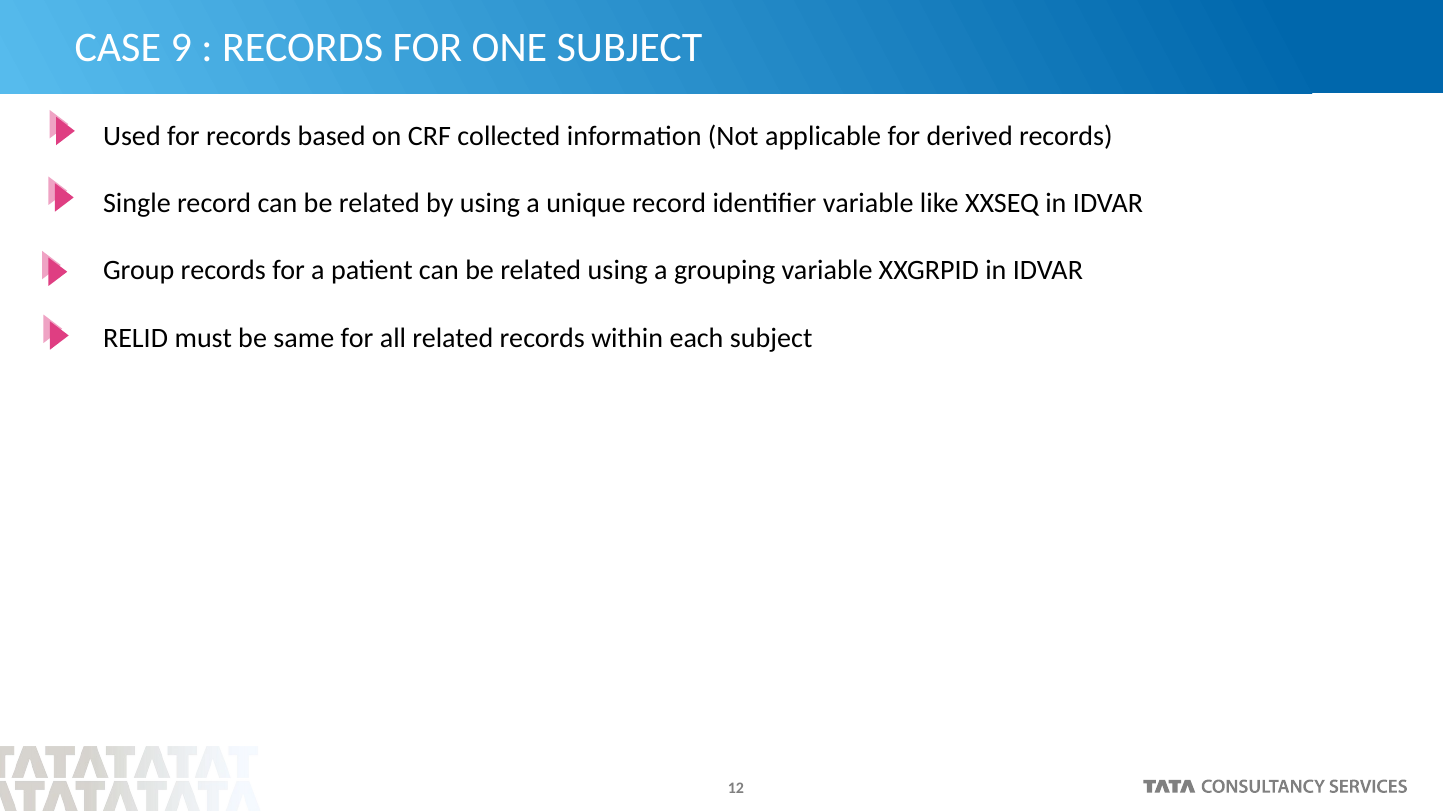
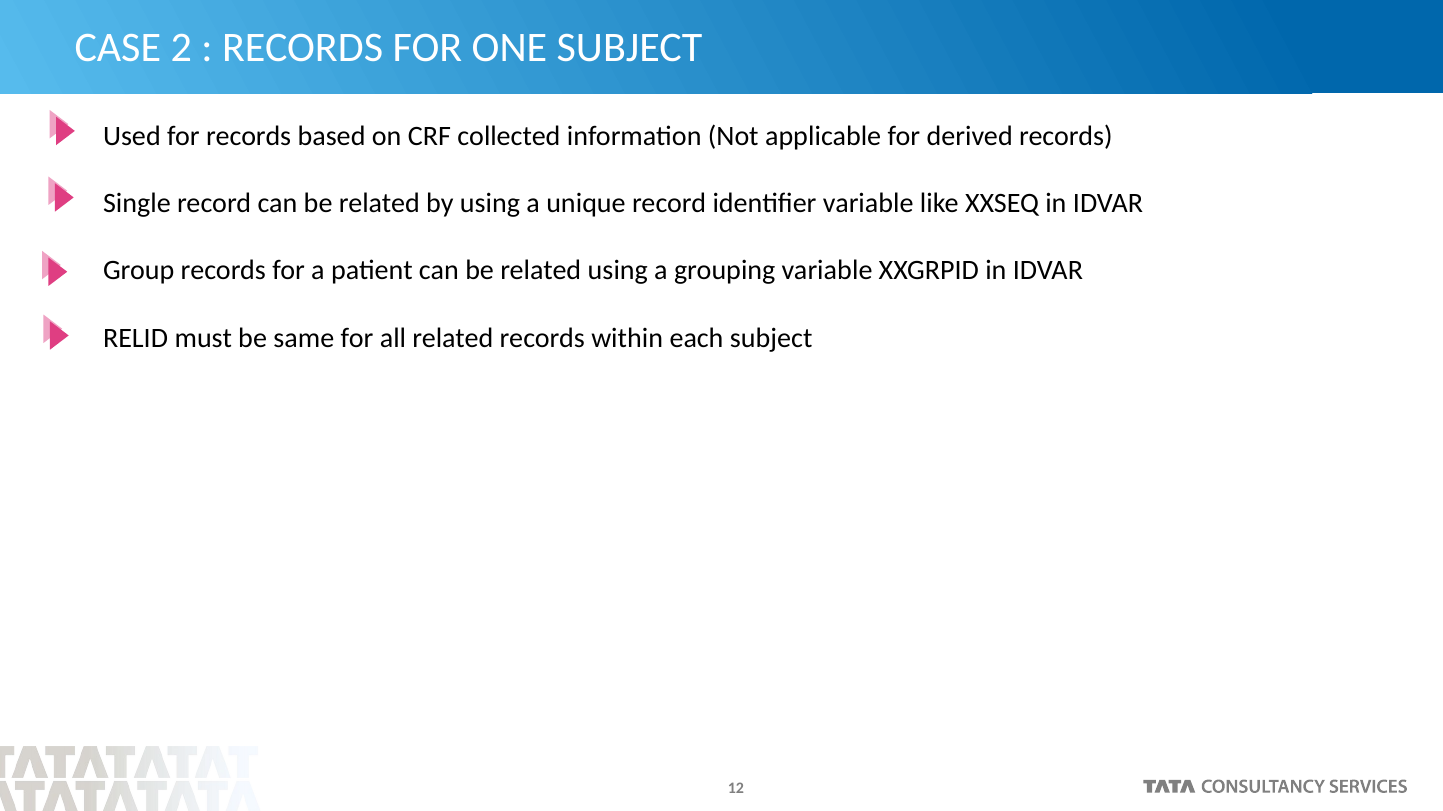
9: 9 -> 2 (181, 48)
